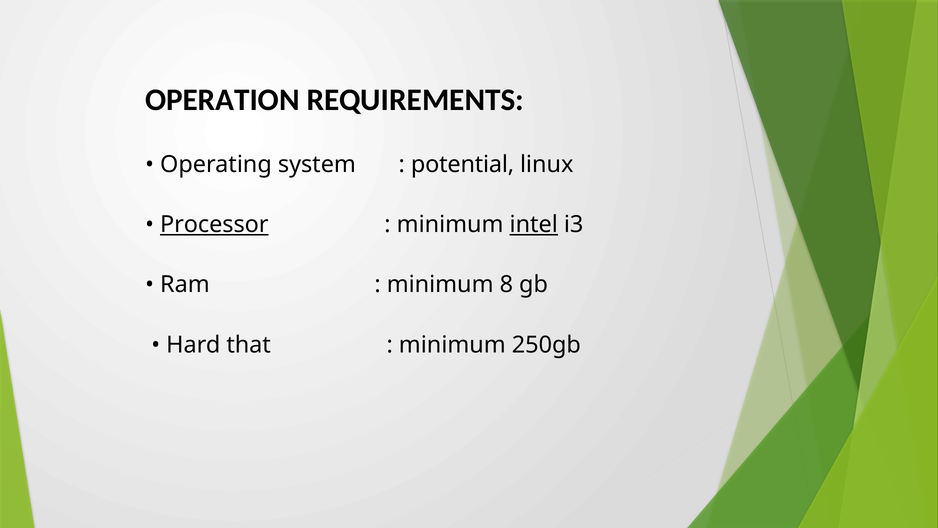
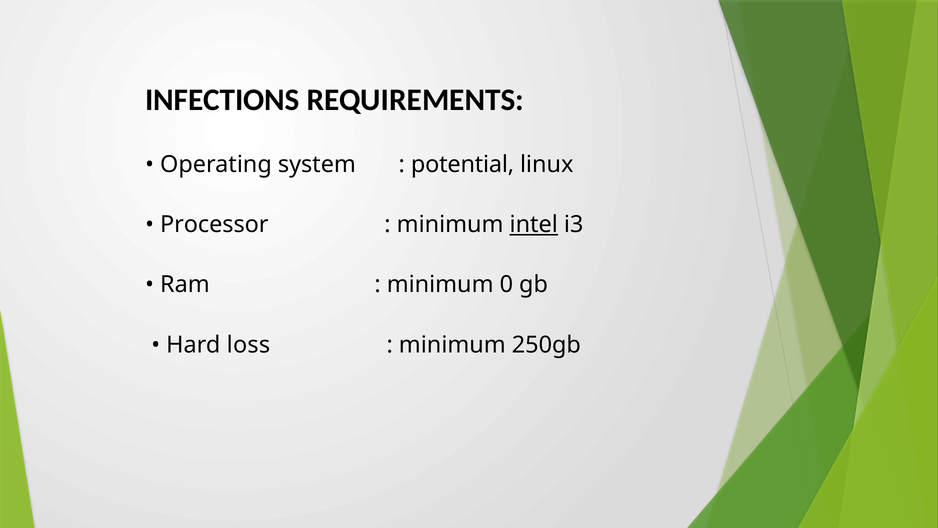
OPERATION: OPERATION -> INFECTIONS (222, 100)
Processor underline: present -> none (214, 224)
8: 8 -> 0 (506, 285)
that: that -> loss (248, 345)
